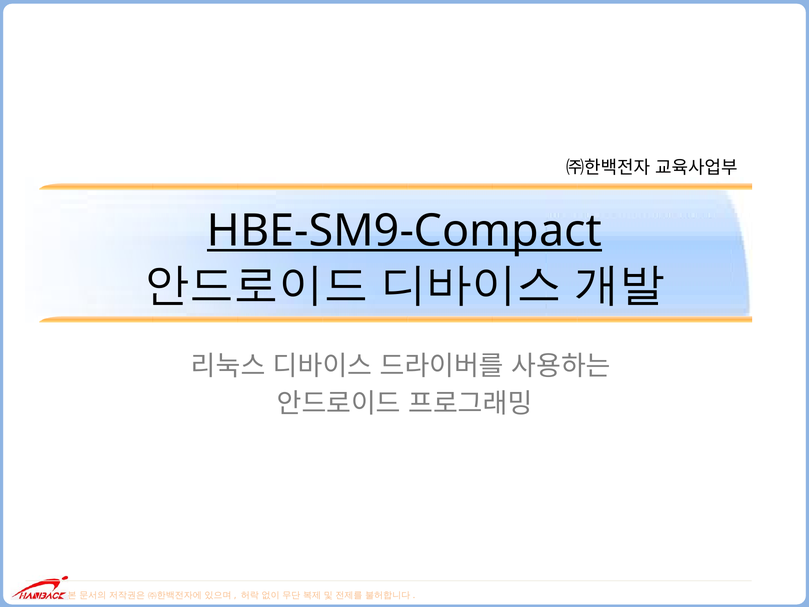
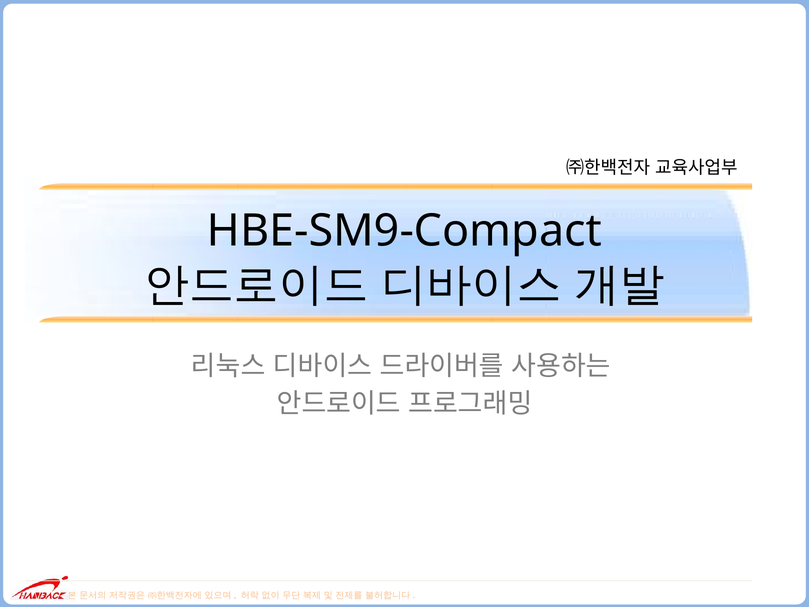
HBE-SM9-Compact underline: present -> none (404, 231)
